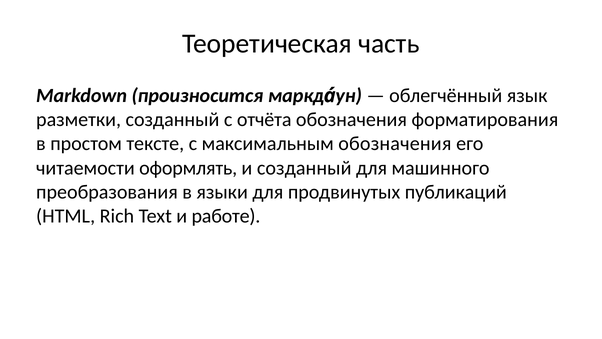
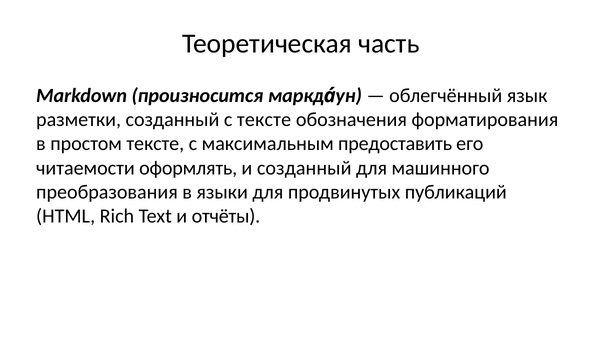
с отчёта: отчёта -> тексте (264, 120)
максимальным обозначения: обозначения -> предоставить (395, 144)
работе: работе -> отчёты (226, 216)
